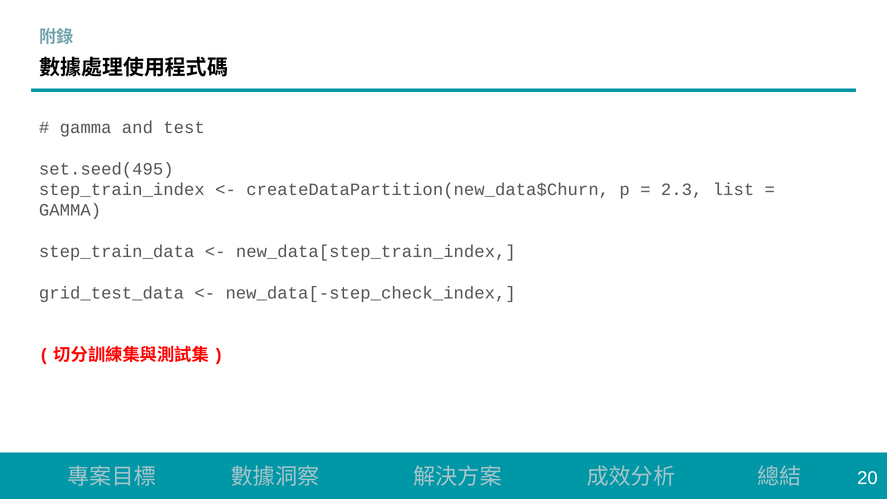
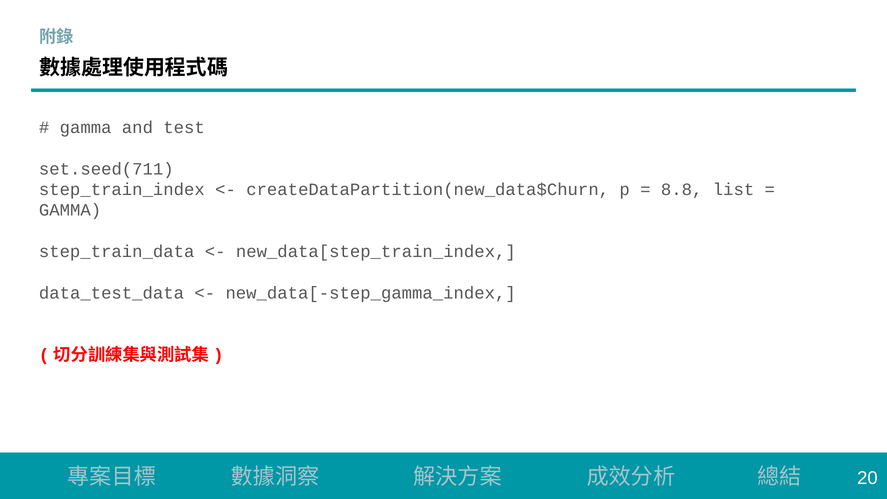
set.seed(495: set.seed(495 -> set.seed(711 (106, 169)
2.3: 2.3 -> 8.8 (682, 190)
grid_test_data: grid_test_data -> data_test_data (111, 293)
new_data[-step_check_index: new_data[-step_check_index -> new_data[-step_gamma_index (371, 293)
